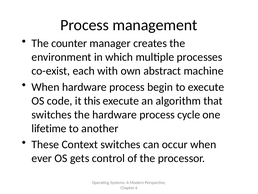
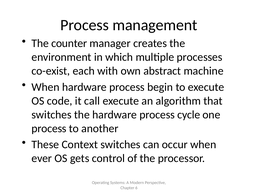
this: this -> call (92, 101)
lifetime: lifetime -> process (49, 128)
